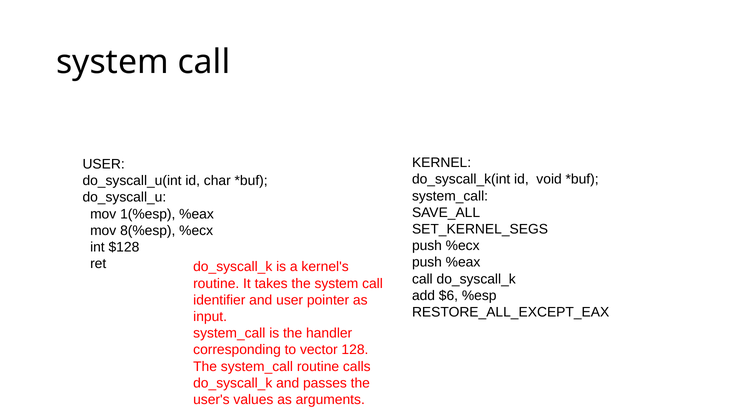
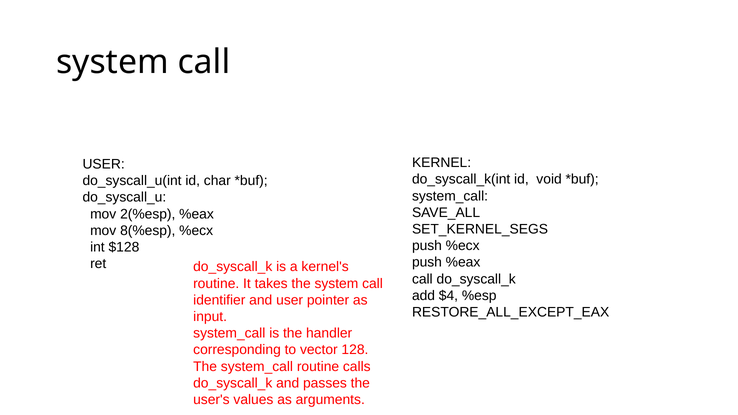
1(%esp: 1(%esp -> 2(%esp (148, 214)
$6: $6 -> $4 (448, 296)
